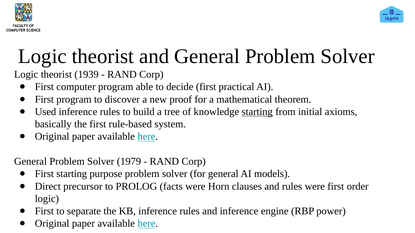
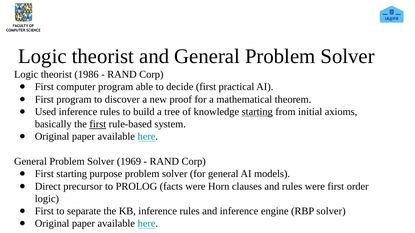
1939: 1939 -> 1986 (87, 75)
first underline: none -> present (98, 124)
1979: 1979 -> 1969 (129, 162)
RBP power: power -> solver (331, 212)
